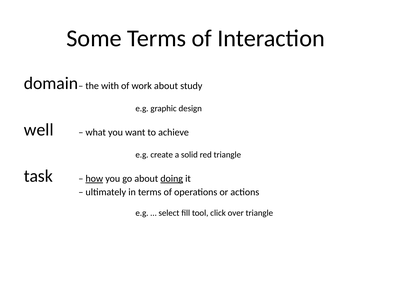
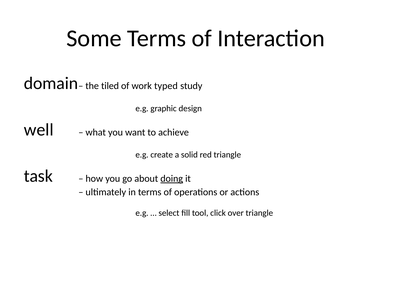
with: with -> tiled (110, 86)
work about: about -> typed (166, 86)
how underline: present -> none (94, 178)
